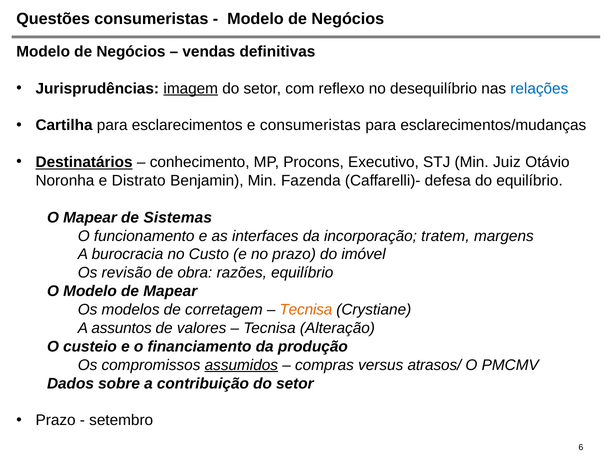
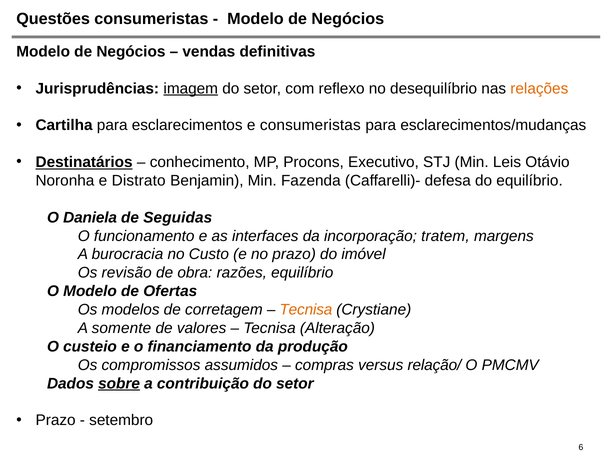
relações colour: blue -> orange (539, 88)
Juiz: Juiz -> Leis (507, 162)
O Mapear: Mapear -> Daniela (90, 217)
Sistemas: Sistemas -> Seguidas (178, 217)
de Mapear: Mapear -> Ofertas (170, 291)
assuntos: assuntos -> somente (121, 328)
assumidos underline: present -> none (241, 365)
atrasos/: atrasos/ -> relação/ (434, 365)
sobre underline: none -> present (119, 383)
